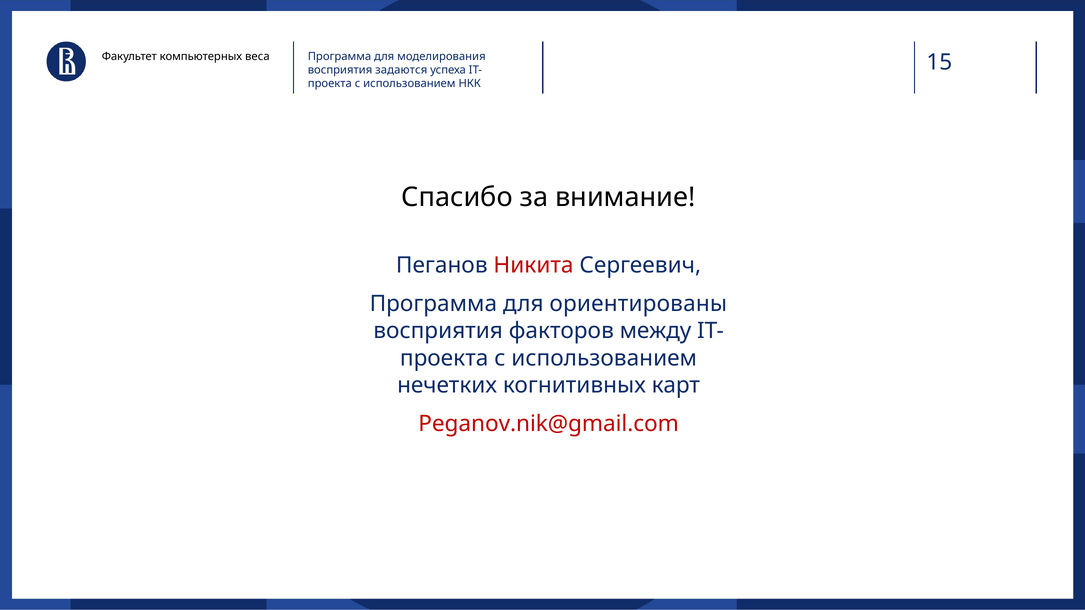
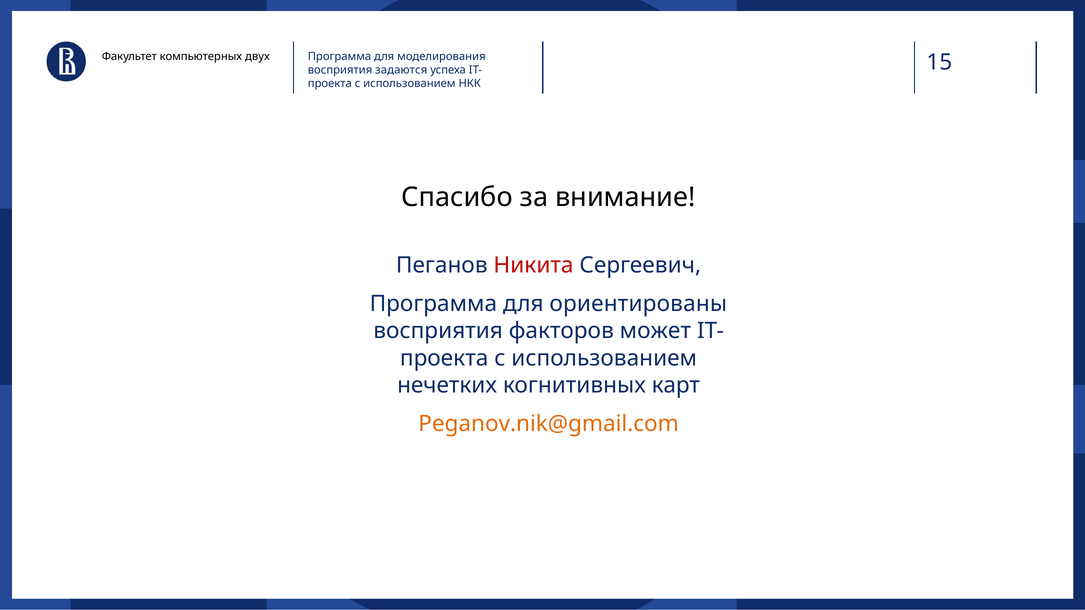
веса: веса -> двух (257, 56)
между: между -> может (655, 331)
Peganov.nik@gmail.com colour: red -> orange (549, 424)
